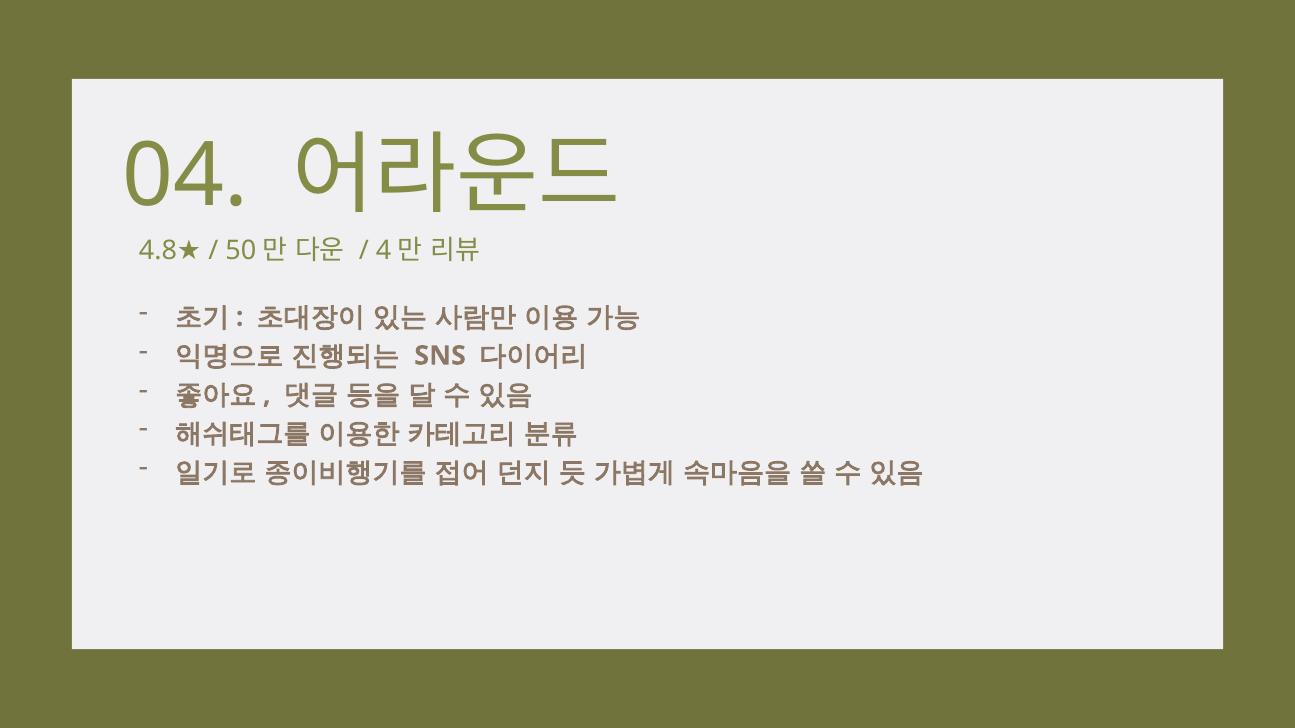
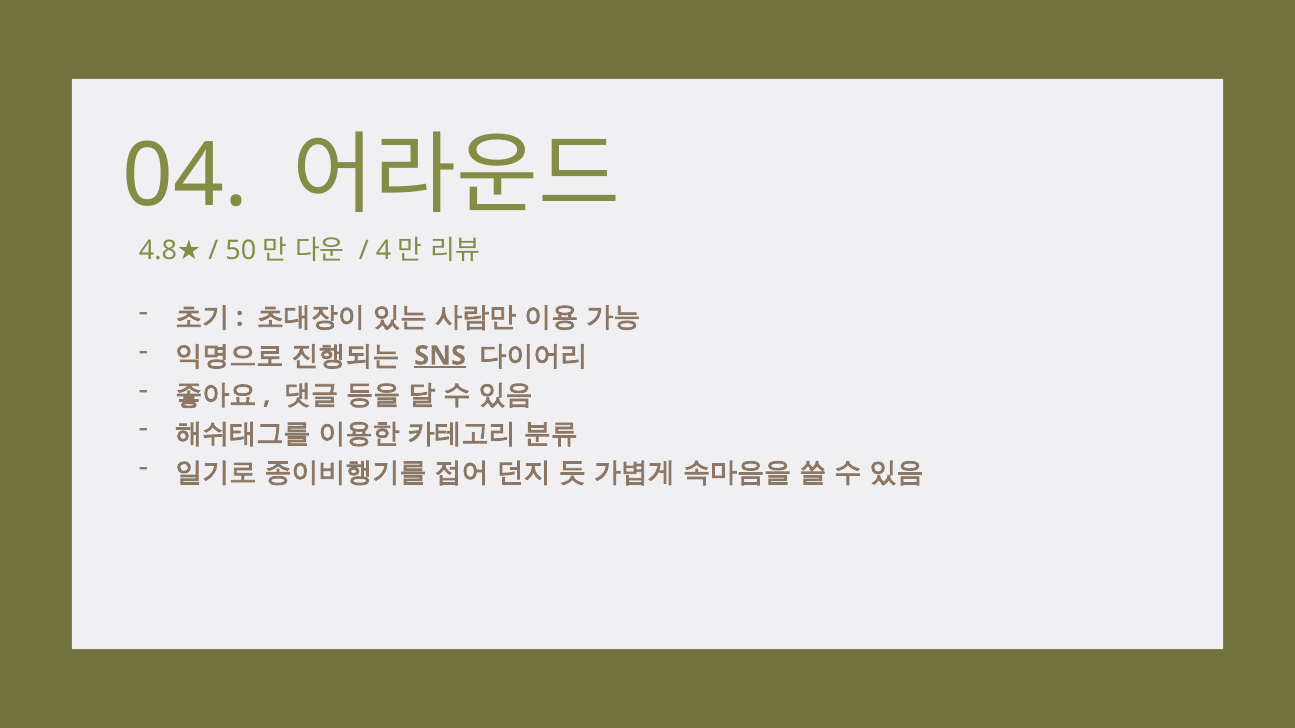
SNS underline: none -> present (440, 356)
